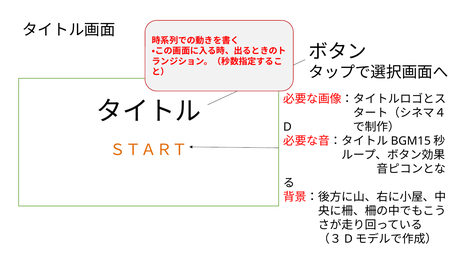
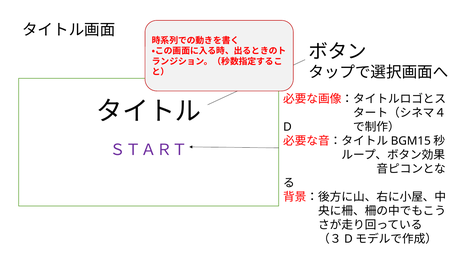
ＳＴＡＲＴ colour: orange -> purple (149, 150)
